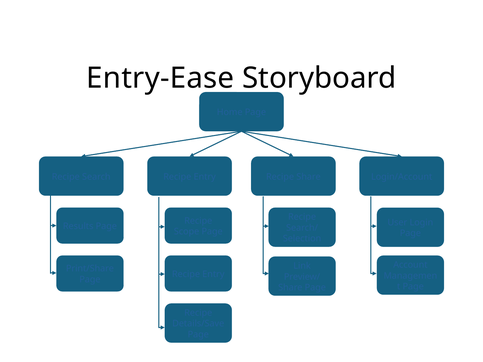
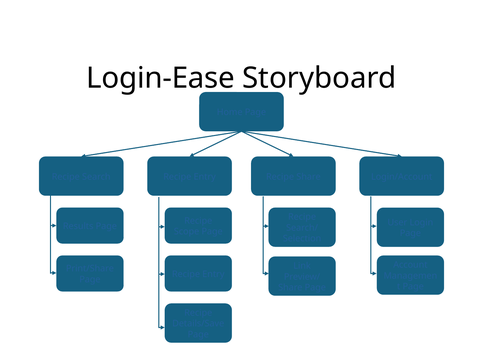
Entry-Ease: Entry-Ease -> Login-Ease (160, 78)
